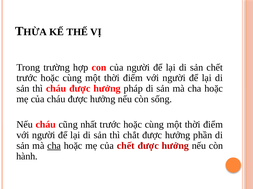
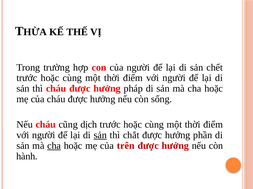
nhất: nhất -> dịch (89, 125)
sản underline: none -> present (100, 136)
của chết: chết -> trên (126, 146)
